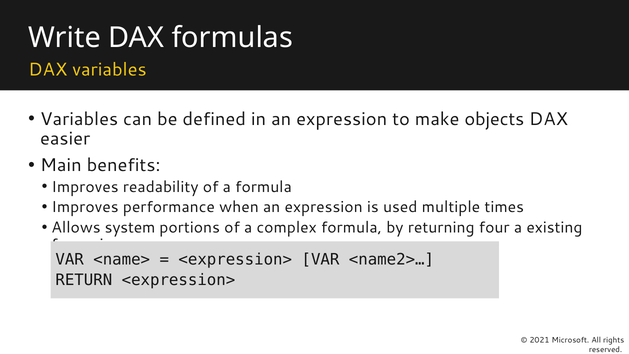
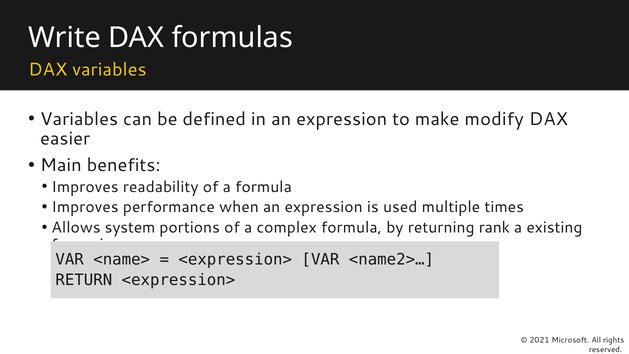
objects: objects -> modify (494, 119)
four: four -> rank (494, 227)
